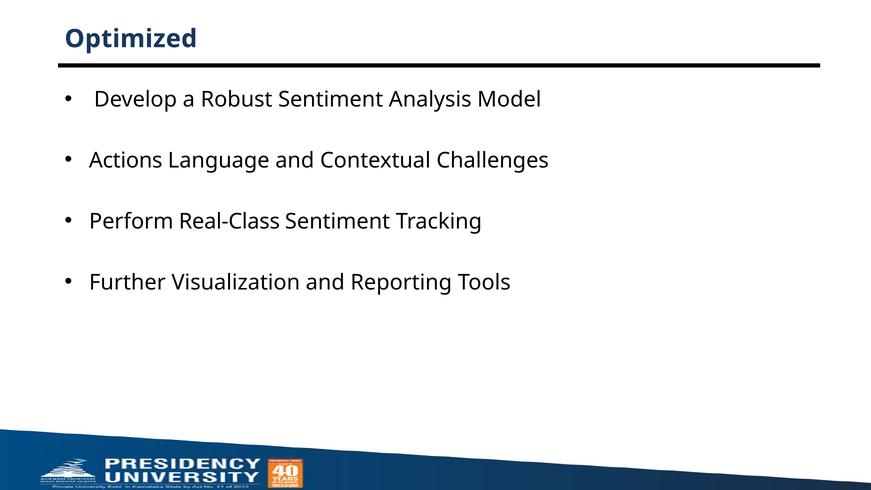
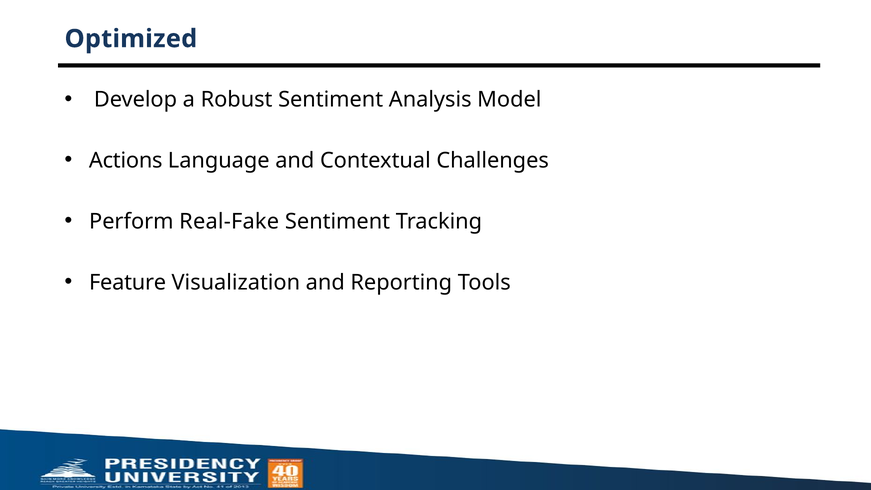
Real-Class: Real-Class -> Real-Fake (229, 221)
Further: Further -> Feature (128, 282)
